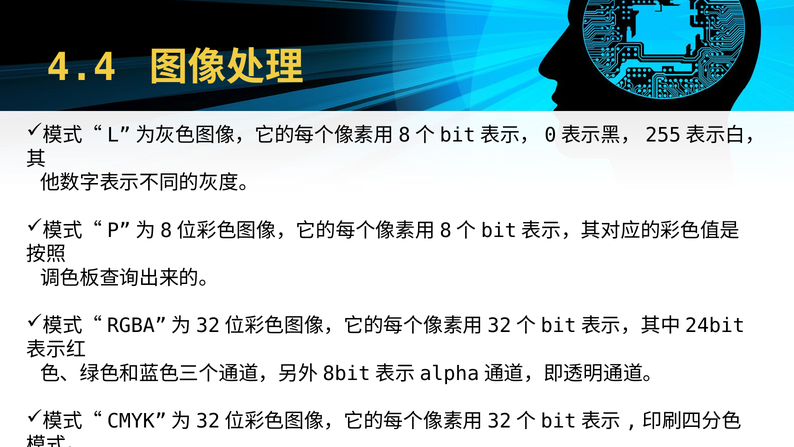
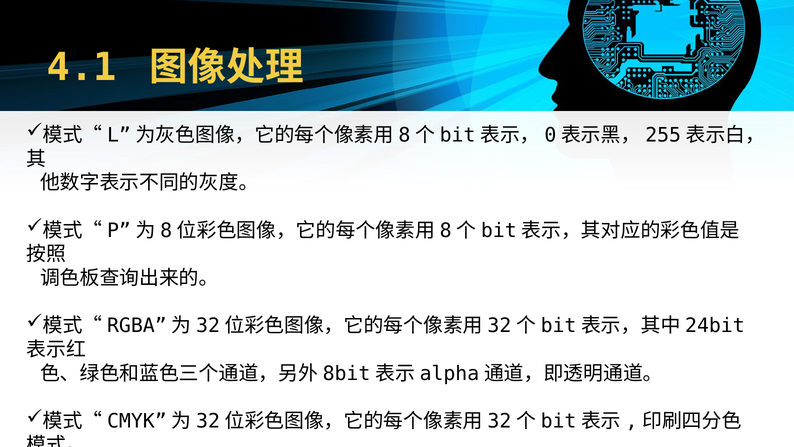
4.4: 4.4 -> 4.1 (82, 67)
